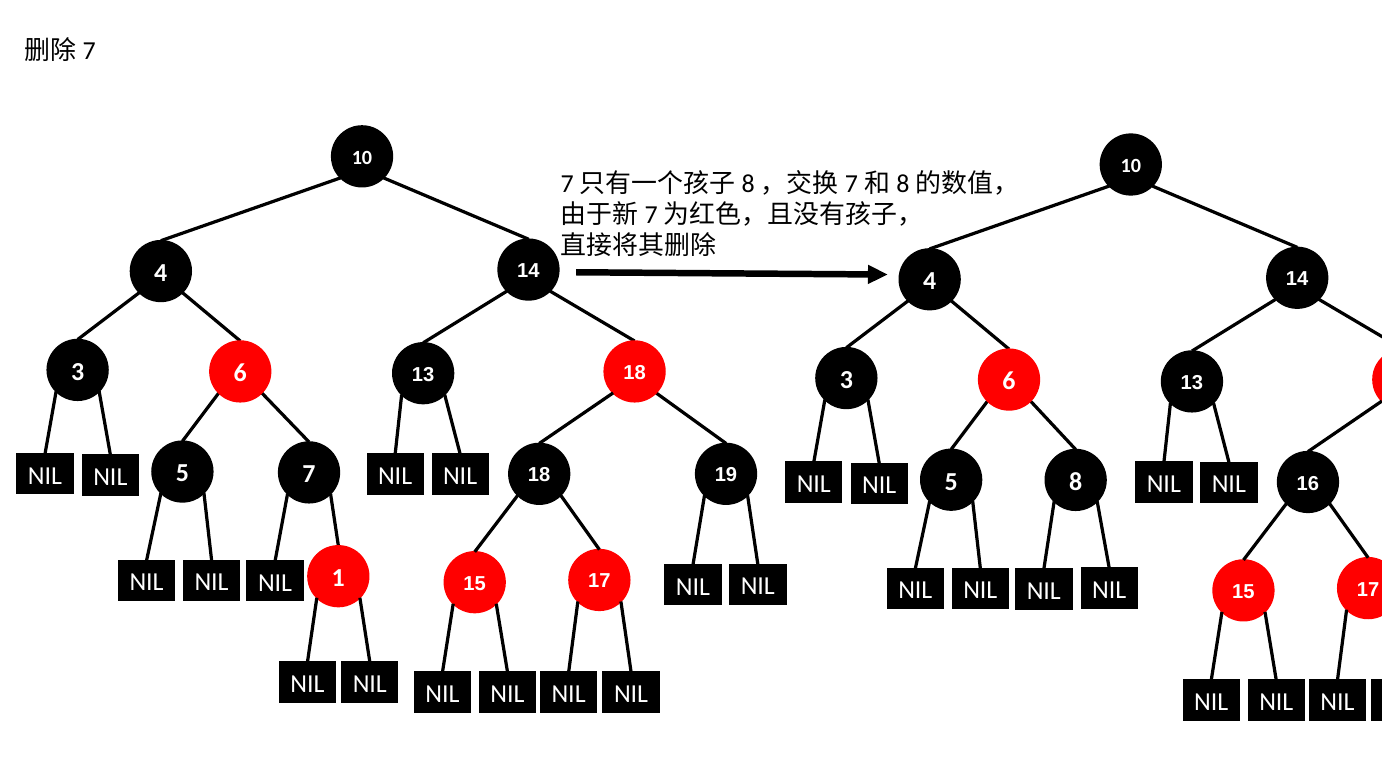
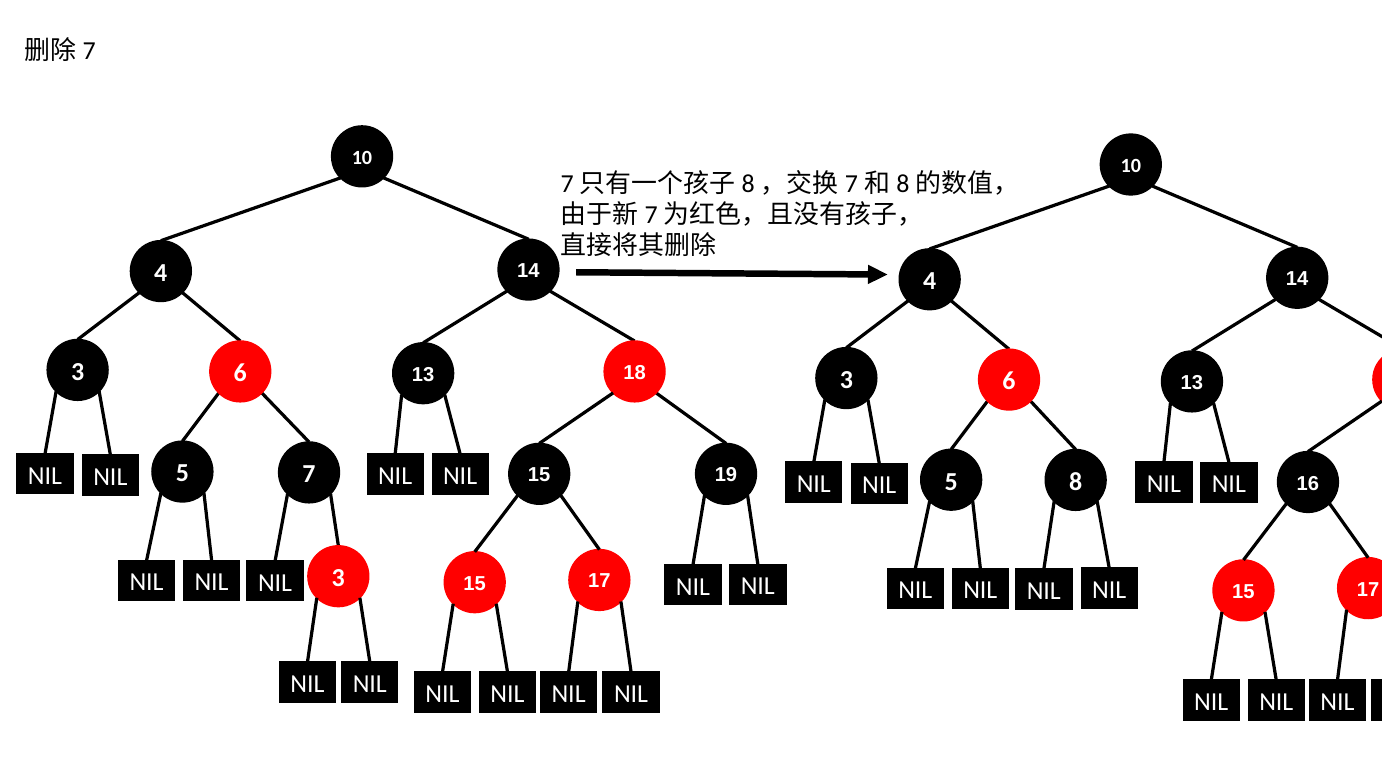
NIL 18: 18 -> 15 (539, 475)
NIL 1: 1 -> 3 (338, 578)
